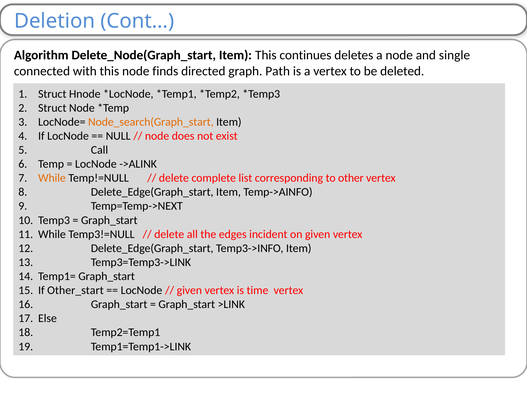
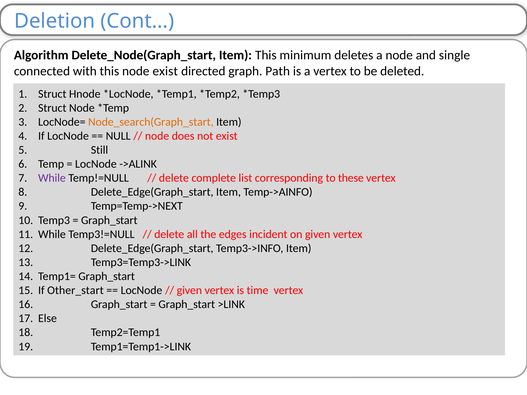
continues: continues -> minimum (305, 55)
node finds: finds -> exist (165, 71)
Call: Call -> Still (99, 150)
While colour: orange -> purple (52, 178)
other: other -> these (351, 178)
